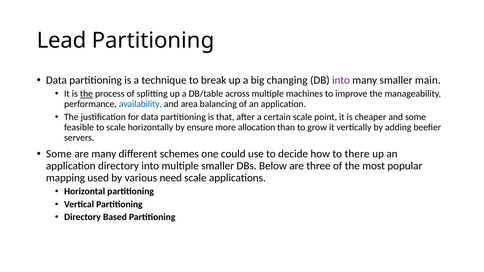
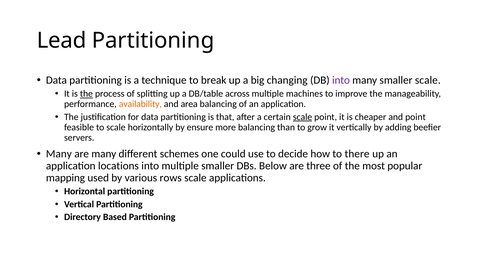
smaller main: main -> scale (428, 80)
availability colour: blue -> orange (140, 104)
scale underline: none -> present (303, 117)
and some: some -> point (415, 117)
more allocation: allocation -> balancing (257, 127)
Some: Some -> Many (59, 154)
application directory: directory -> locations (118, 166)
need: need -> rows (171, 178)
